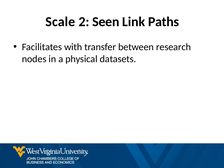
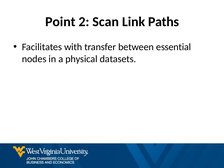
Scale: Scale -> Point (60, 22)
Seen: Seen -> Scan (106, 22)
research: research -> essential (174, 47)
